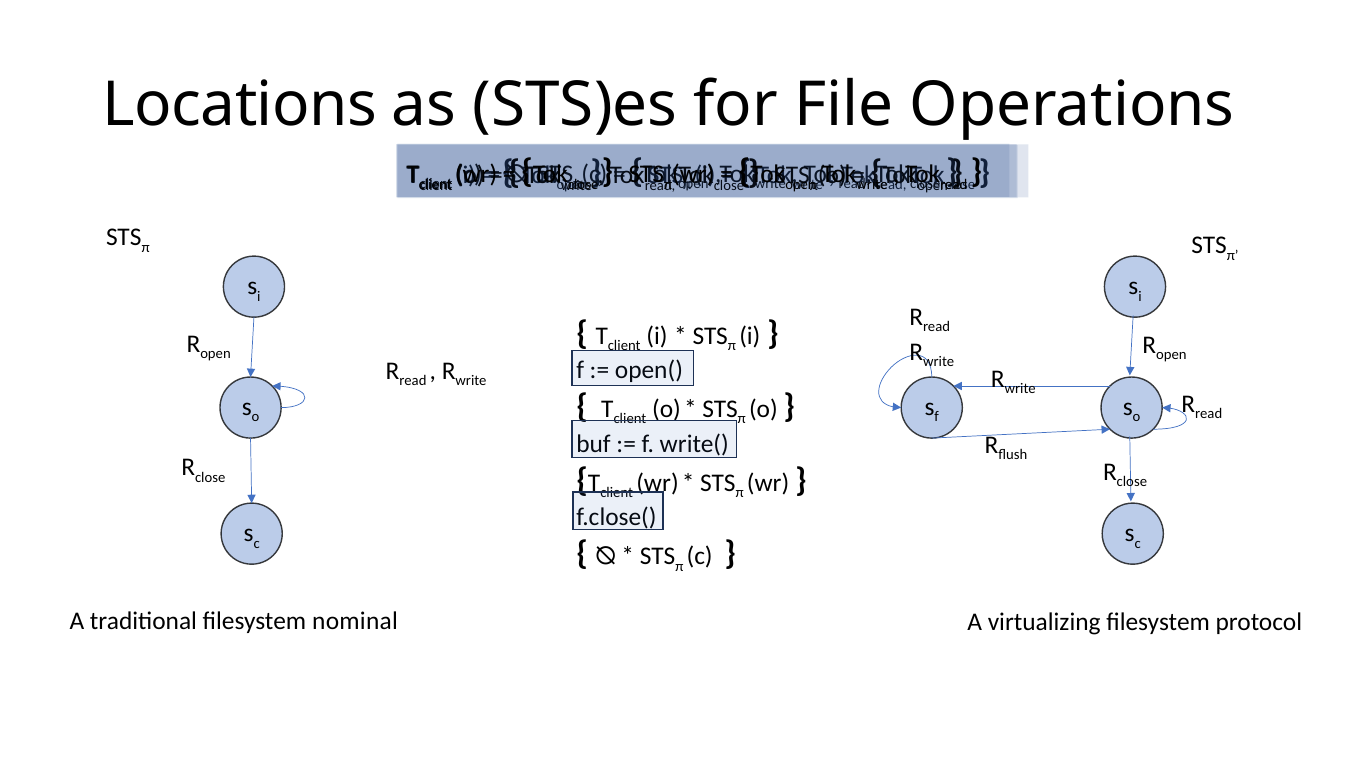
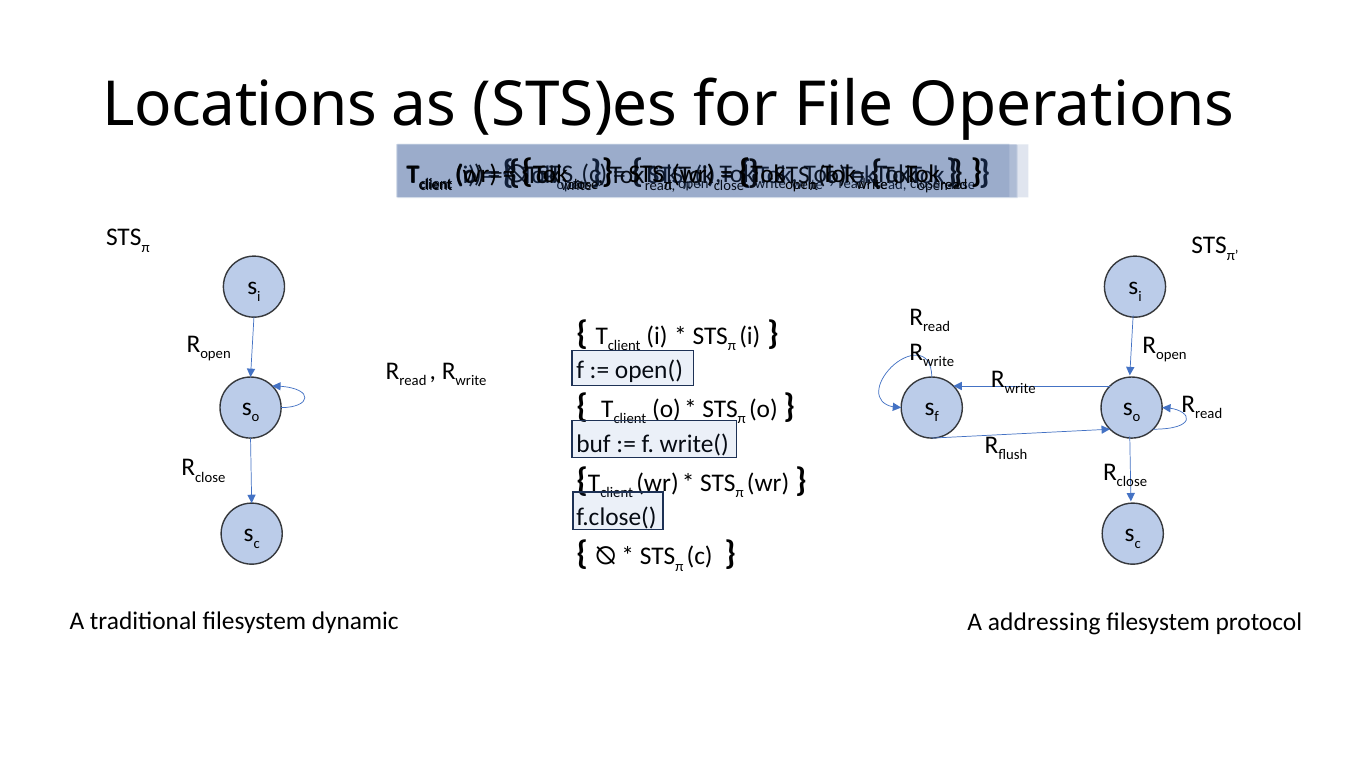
nominal: nominal -> dynamic (355, 622)
virtualizing: virtualizing -> addressing (1044, 623)
